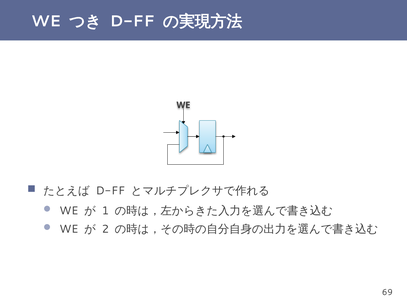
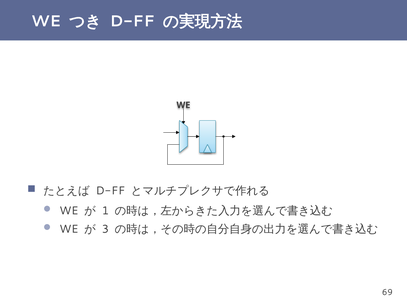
2: 2 -> 3 (105, 229)
